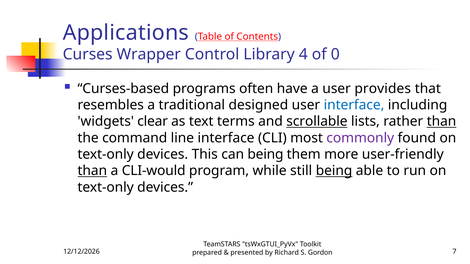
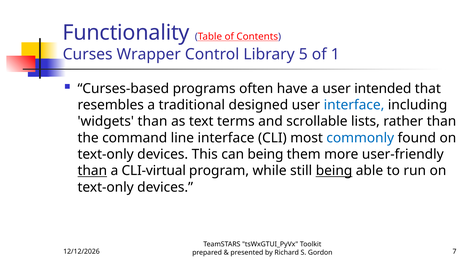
Applications: Applications -> Functionality (126, 33)
4: 4 -> 5 (303, 55)
0: 0 -> 1 (335, 55)
provides: provides -> intended (383, 89)
widgets clear: clear -> than (152, 122)
scrollable underline: present -> none (317, 122)
than underline: present -> none (442, 122)
commonly colour: purple -> blue (360, 138)
CLI-would: CLI-would -> CLI-virtual (154, 171)
